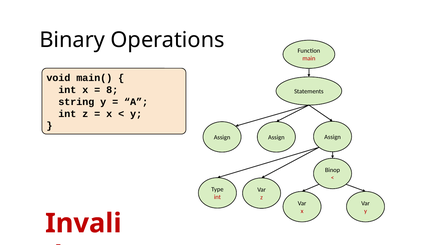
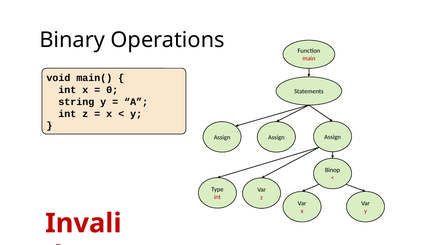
8: 8 -> 0 (112, 90)
